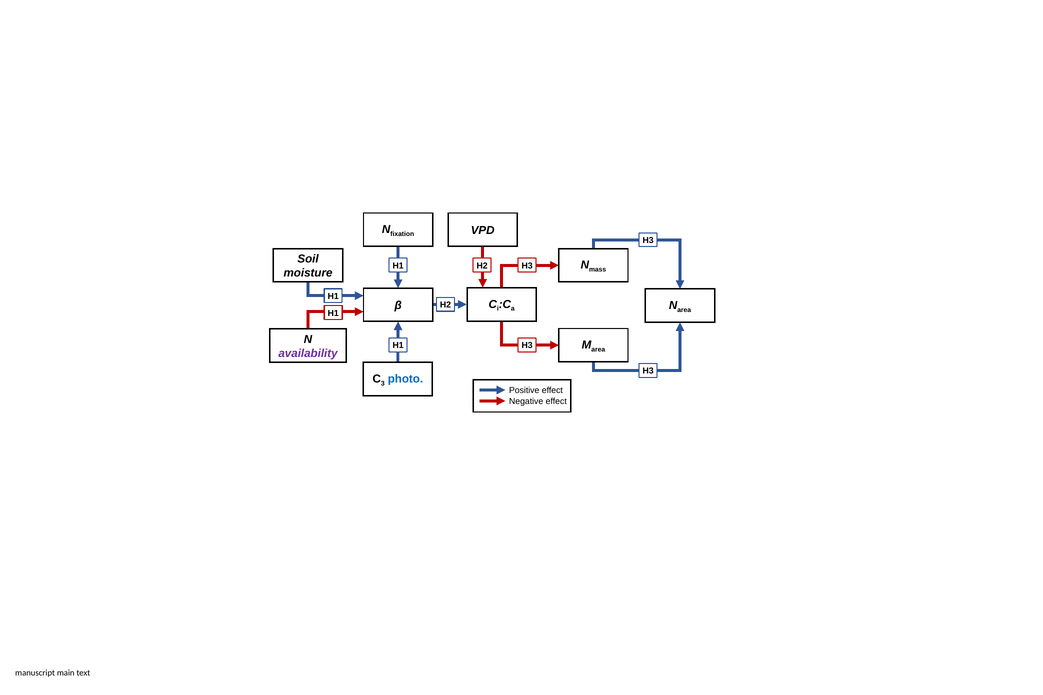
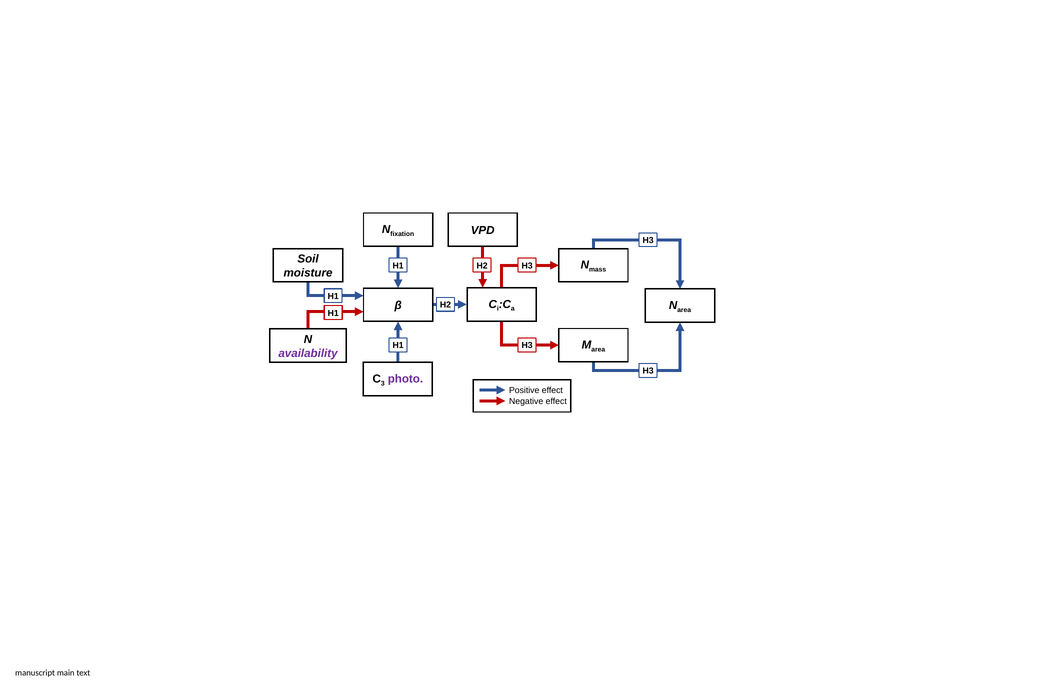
photo colour: blue -> purple (405, 379)
